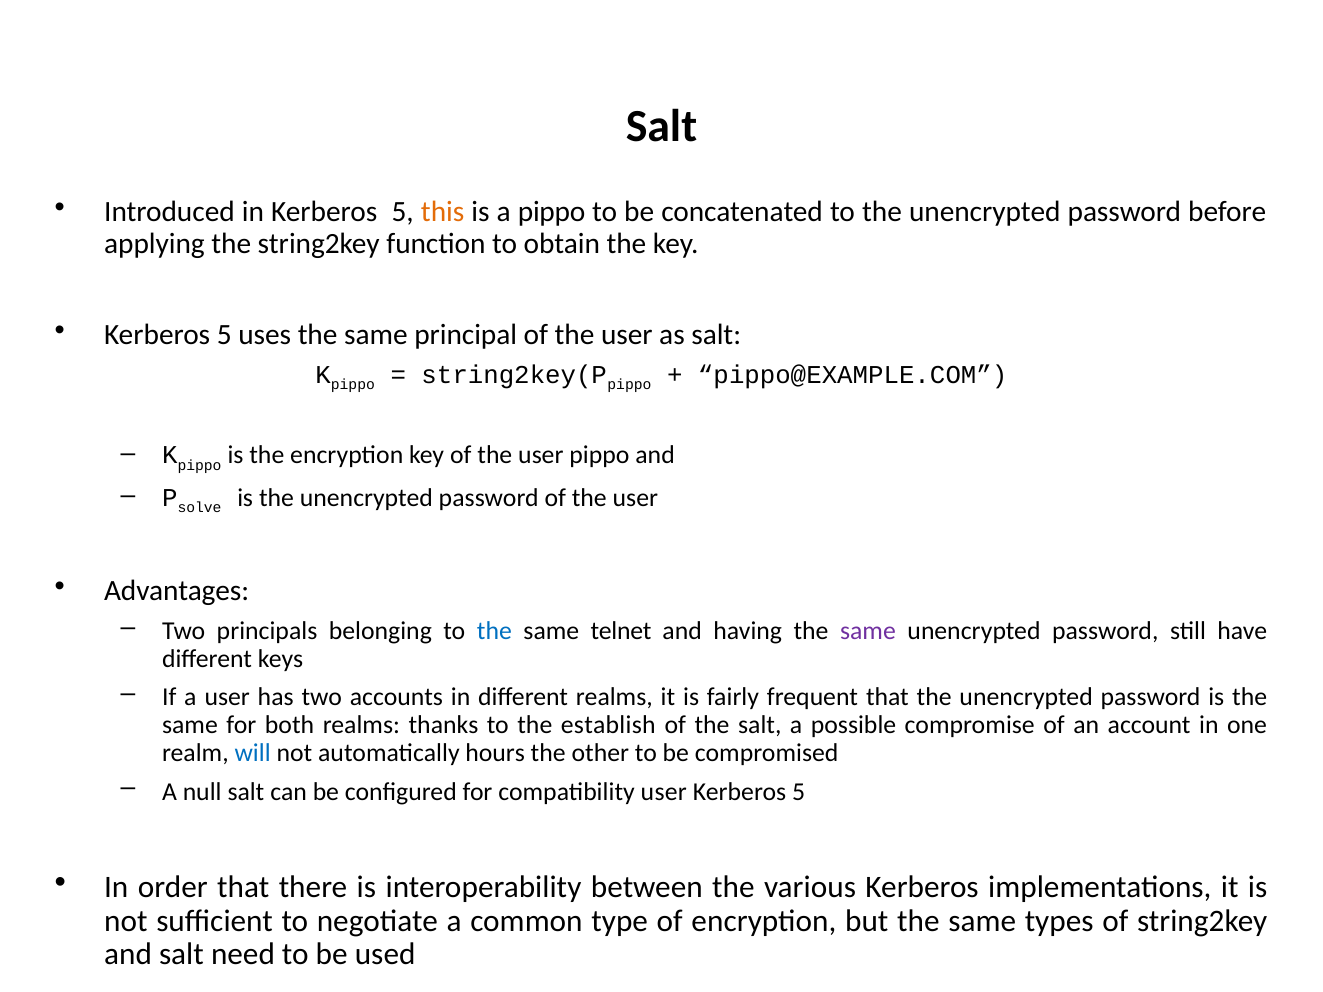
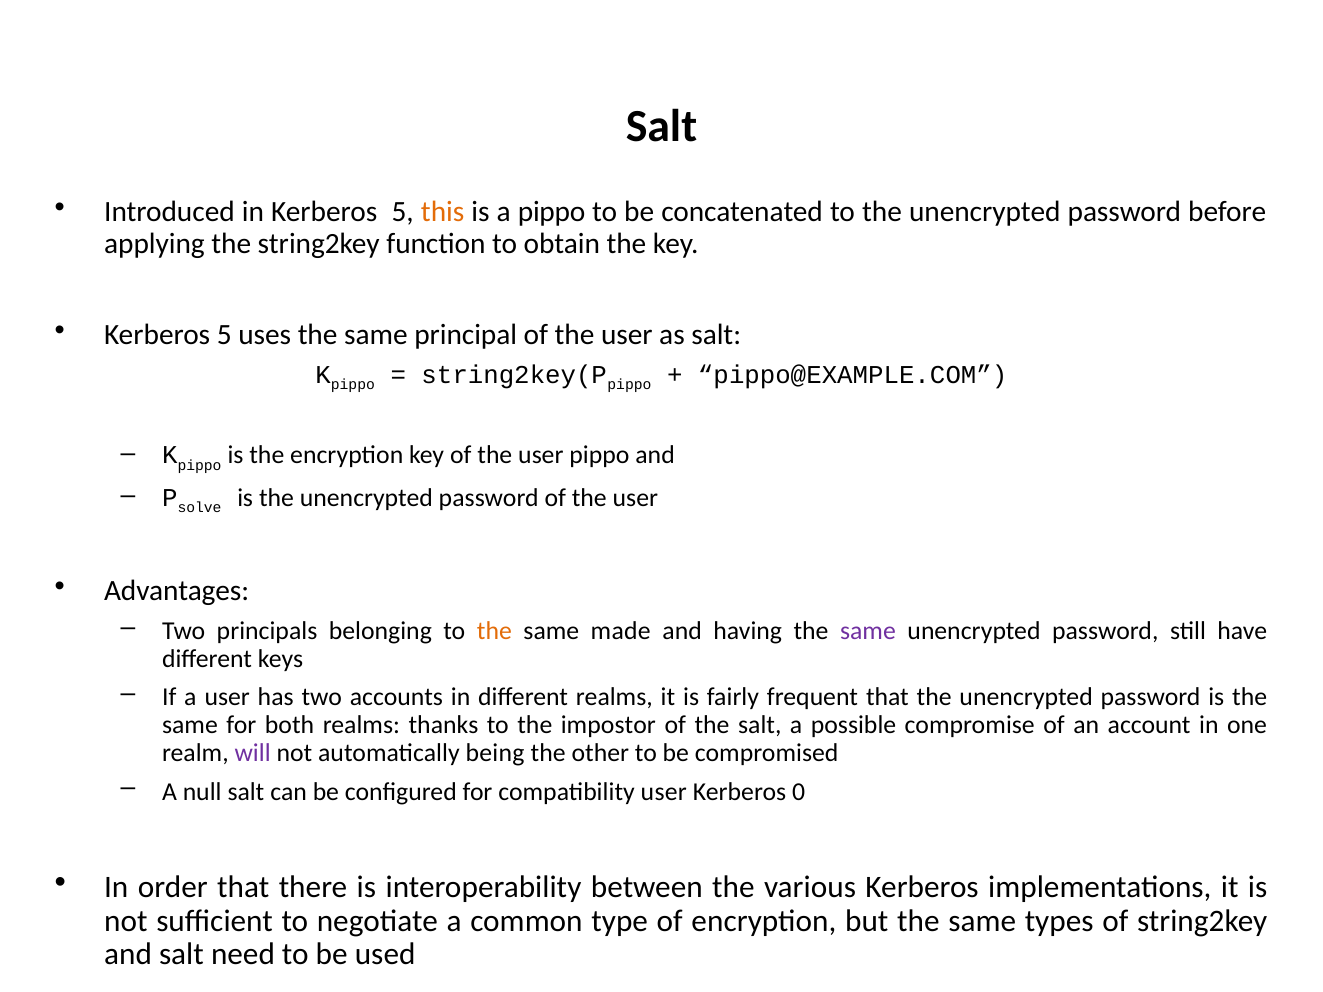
the colour: blue -> orange (494, 631)
telnet: telnet -> made (621, 631)
establish: establish -> impostor (608, 725)
will colour: blue -> purple (253, 753)
hours: hours -> being (495, 753)
5: 5 -> 0 (799, 792)
